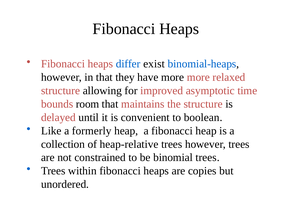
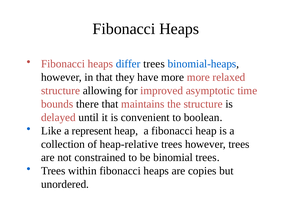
differ exist: exist -> trees (154, 64)
room: room -> there (87, 104)
formerly: formerly -> represent (92, 131)
